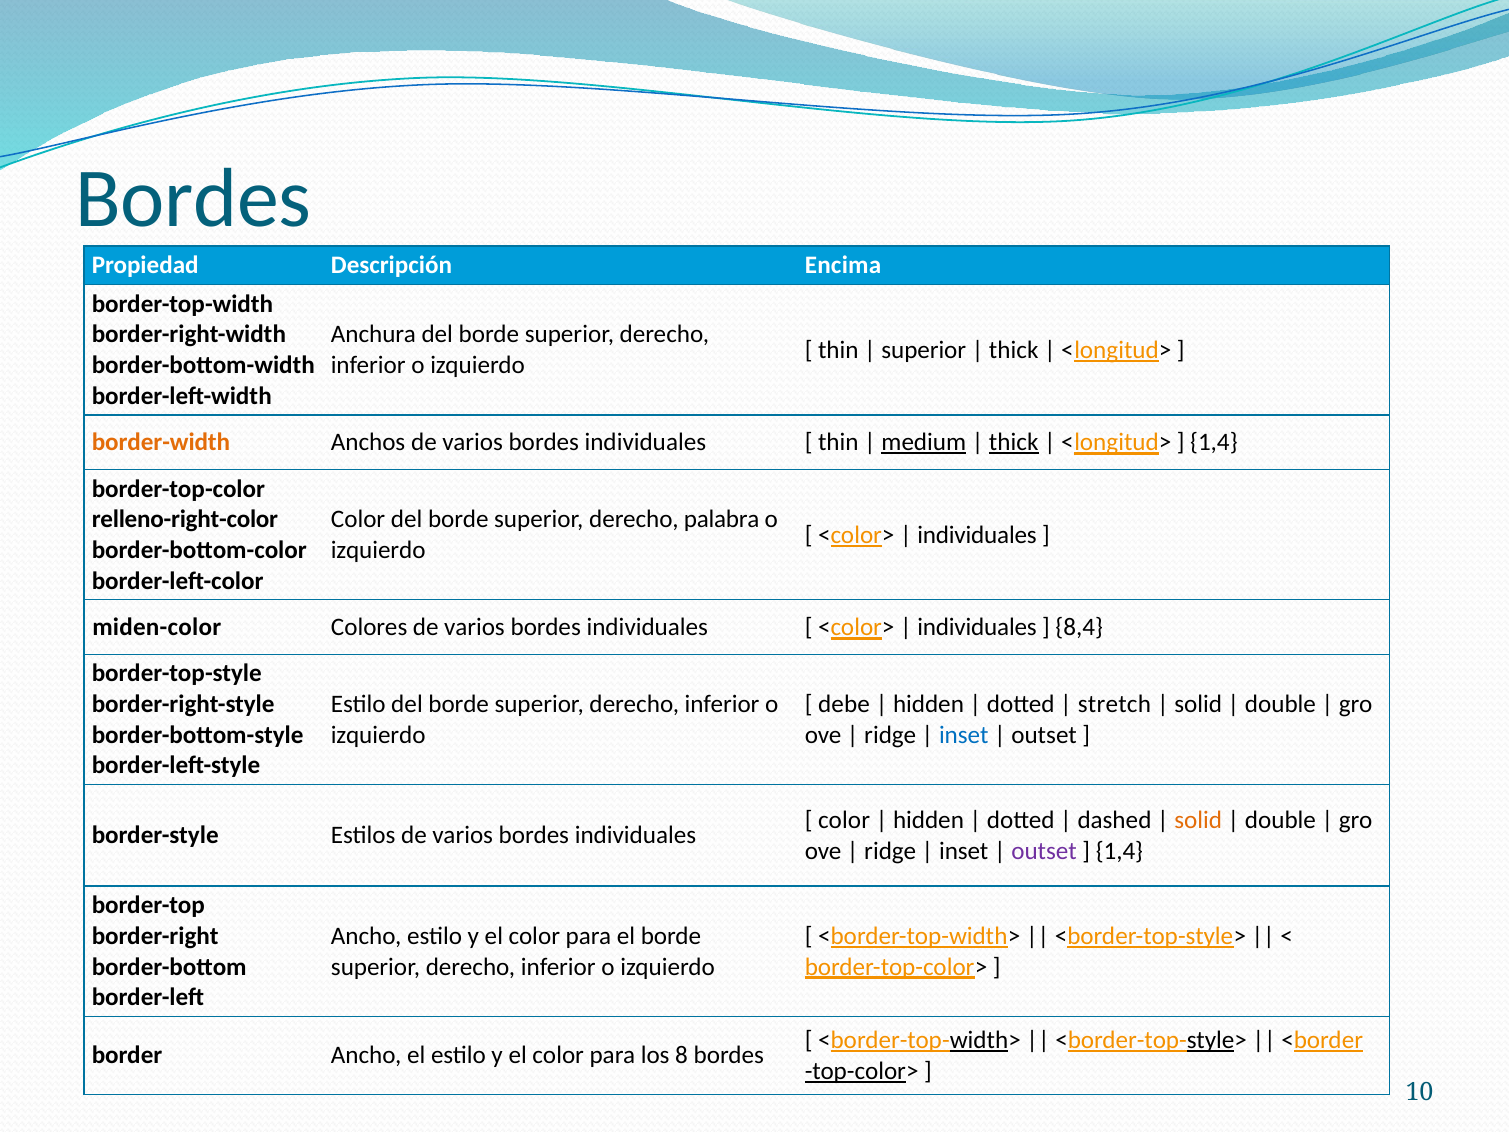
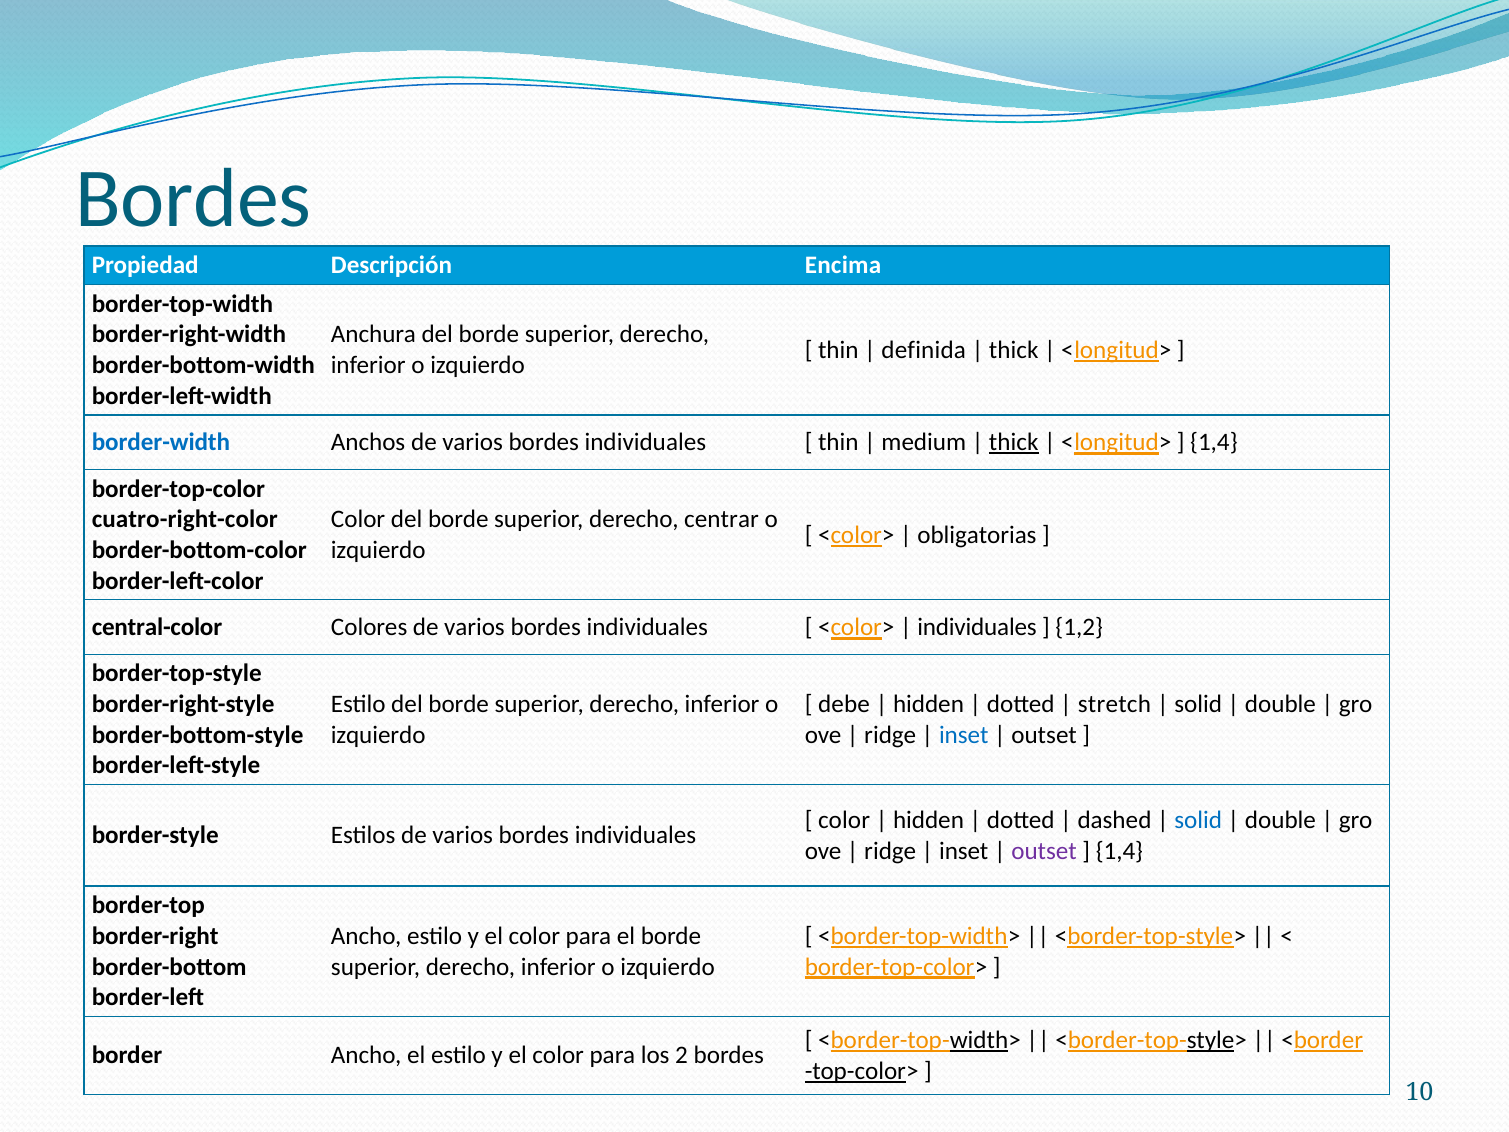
superior: superior -> definida (924, 350)
border-width colour: orange -> blue (161, 442)
medium underline: present -> none (924, 442)
relleno-right-color: relleno-right-color -> cuatro-right-color (185, 519)
palabra: palabra -> centrar (722, 519)
individuales: individuales -> obligatorias (977, 535)
miden-color: miden-color -> central-color (157, 627)
8,4: 8,4 -> 1,2 (1079, 627)
solid colour: orange -> blue (1198, 820)
8: 8 -> 2 (682, 1055)
